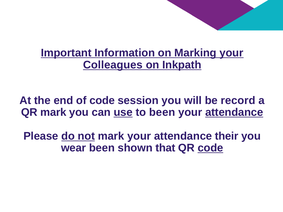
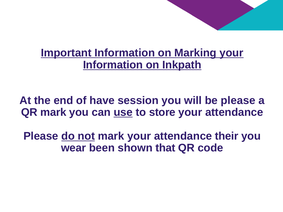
Colleagues: Colleagues -> Information (113, 65)
of code: code -> have (102, 101)
be record: record -> please (238, 101)
to been: been -> store (162, 112)
attendance underline: present -> none (234, 112)
code underline: present -> none (210, 148)
